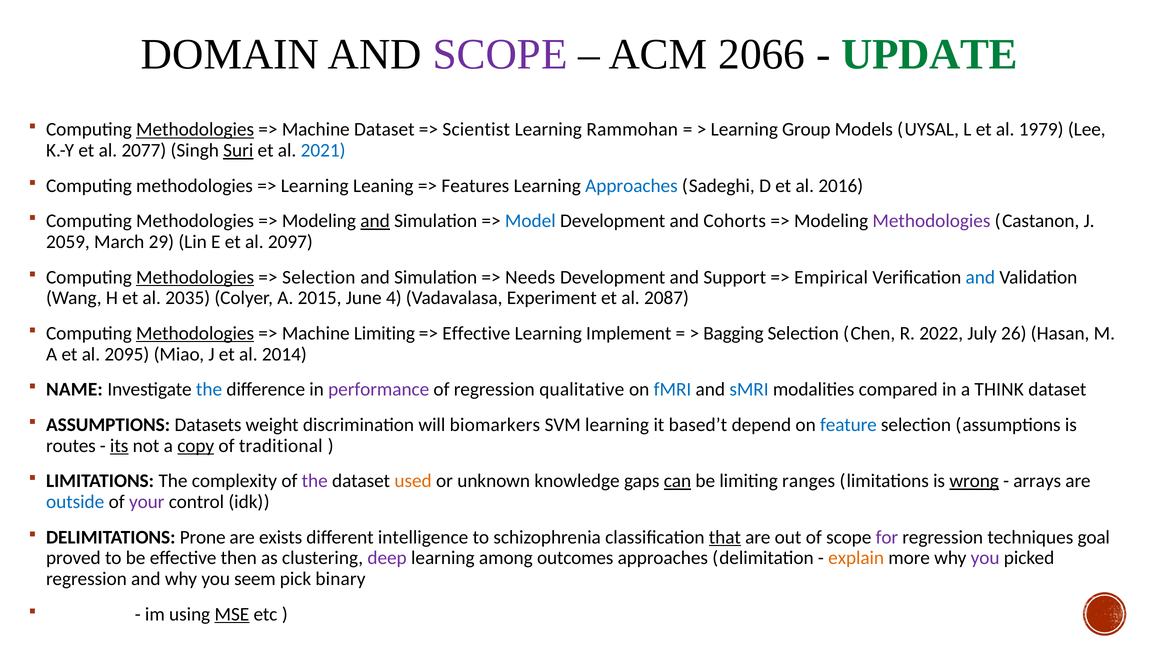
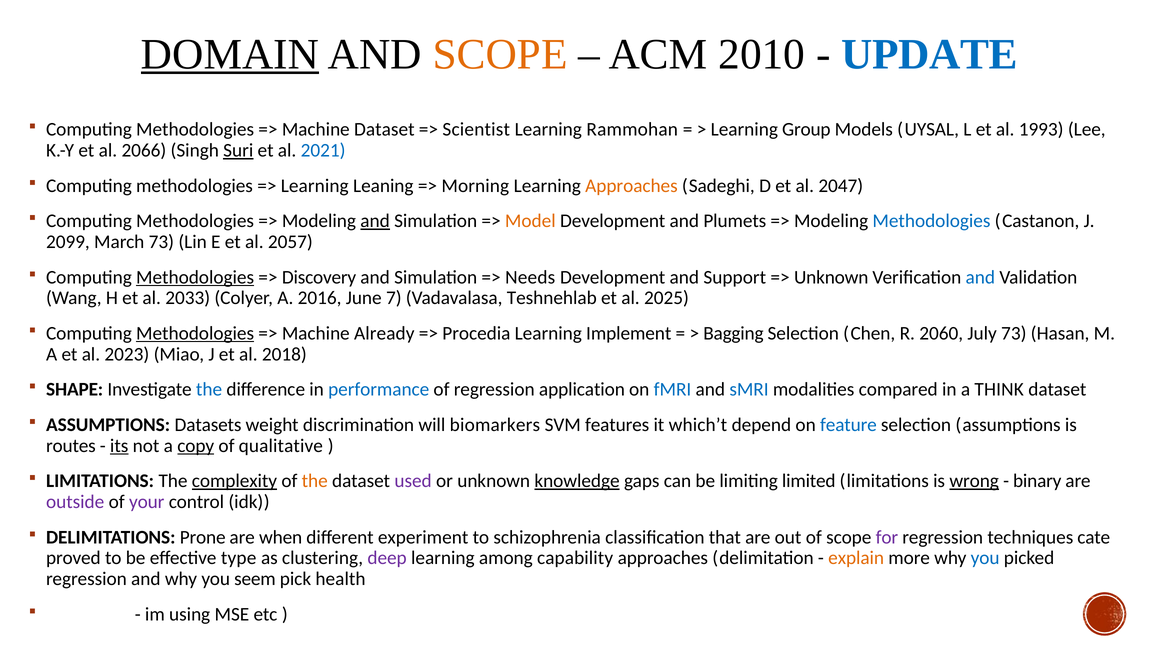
DOMAIN underline: none -> present (230, 54)
SCOPE colour: purple -> orange (500, 54)
2066: 2066 -> 2010 (762, 54)
UPDATE colour: green -> blue (930, 54)
Methodologies underline: present -> none (195, 129)
1979: 1979 -> 1993 (1041, 129)
2077: 2077 -> 2066 (144, 150)
Features: Features -> Morning (475, 186)
Approaches colour: blue -> orange (631, 186)
2016: 2016 -> 2047 (841, 186)
Model colour: blue -> orange (530, 221)
Cohorts: Cohorts -> Plumets (735, 221)
Methodologies colour: purple -> blue (931, 221)
2059: 2059 -> 2099 (68, 242)
March 29: 29 -> 73 (161, 242)
2097: 2097 -> 2057 (290, 242)
Selection: Selection -> Discovery (319, 277)
Empirical: Empirical -> Unknown (831, 277)
2035: 2035 -> 2033 (188, 298)
2015: 2015 -> 2016 (320, 298)
4: 4 -> 7 (394, 298)
Experiment: Experiment -> Teshnehlab (552, 298)
2087: 2087 -> 2025 (666, 298)
Machine Limiting: Limiting -> Already (384, 333)
Effective: Effective -> Procedia (476, 333)
2022: 2022 -> 2060 (941, 333)
July 26: 26 -> 73 (1014, 333)
2095: 2095 -> 2023 (127, 354)
2014: 2014 -> 2018 (284, 354)
NAME: NAME -> SHAPE (75, 389)
performance colour: purple -> blue (379, 389)
qualitative: qualitative -> application (582, 389)
SVM learning: learning -> features (617, 424)
based’t: based’t -> which’t (698, 424)
traditional: traditional -> qualitative (281, 445)
complexity underline: none -> present (234, 481)
the colour: purple -> orange (315, 481)
used colour: orange -> purple (413, 481)
knowledge underline: none -> present (577, 481)
can underline: present -> none (677, 481)
ranges: ranges -> limited (809, 481)
arrays: arrays -> binary (1037, 481)
outside colour: blue -> purple (75, 501)
exists: exists -> when (281, 537)
intelligence: intelligence -> experiment (423, 537)
that underline: present -> none (725, 537)
goal: goal -> cate (1094, 537)
then: then -> type (239, 557)
outcomes: outcomes -> capability (575, 557)
you colour: purple -> blue (985, 557)
binary: binary -> health (341, 578)
MSE underline: present -> none (232, 614)
